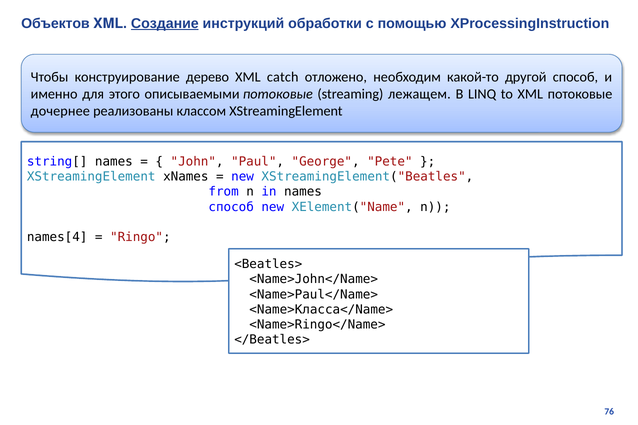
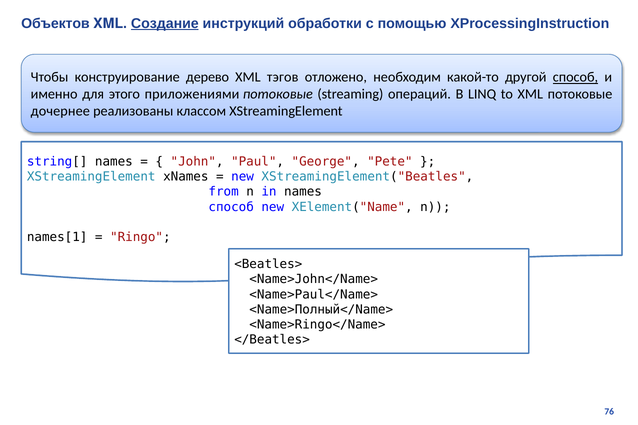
catch: catch -> тэгов (283, 77)
способ underline: none -> present (575, 77)
описываемыми: описываемыми -> приложениями (192, 94)
лежащем: лежащем -> операций (419, 94)
names[4: names[4 -> names[1 (57, 237)
<Name>Класса</Name>: <Name>Класса</Name> -> <Name>Полный</Name> (321, 310)
